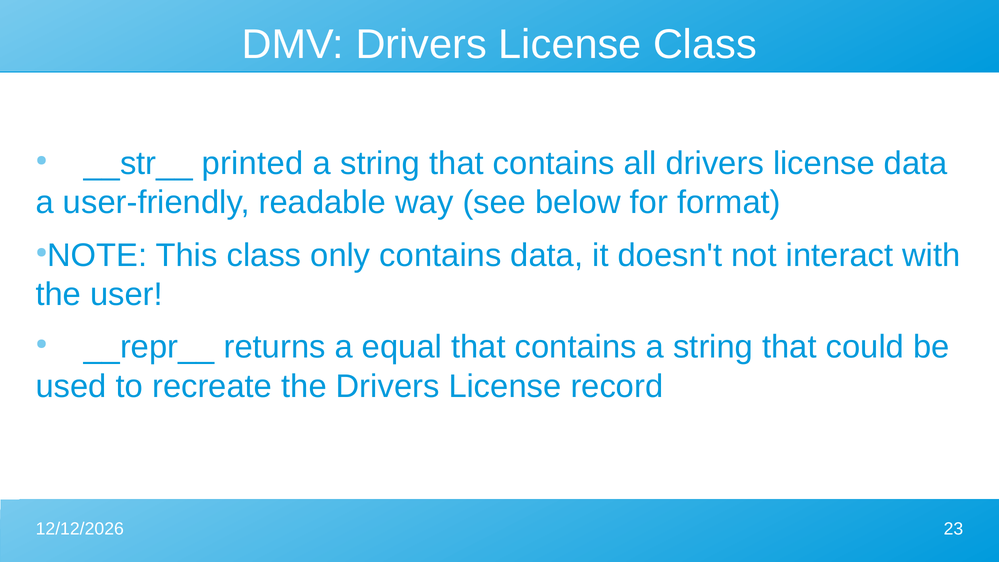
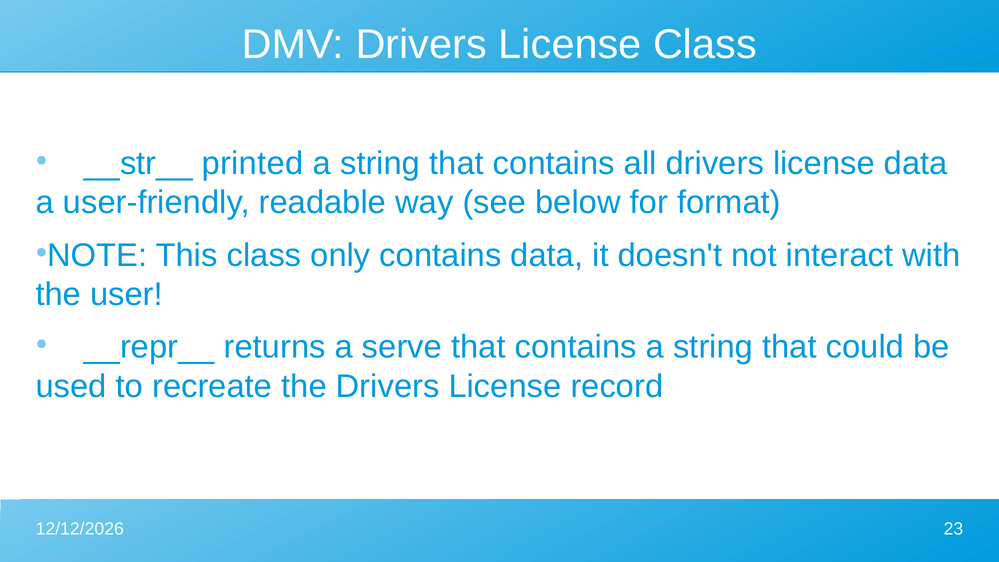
equal: equal -> serve (402, 347)
